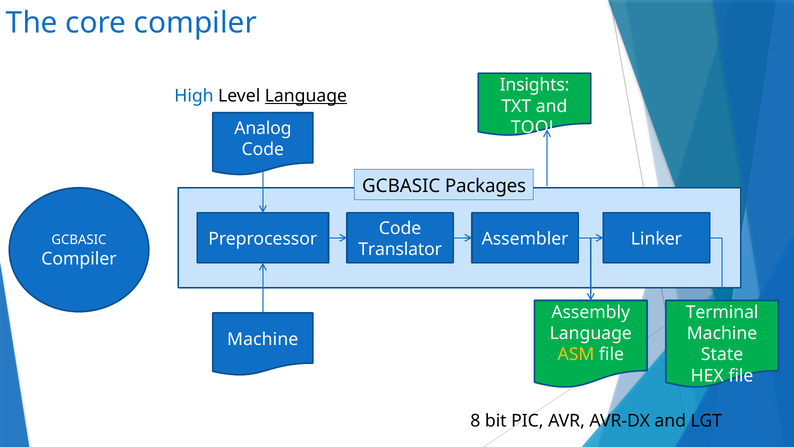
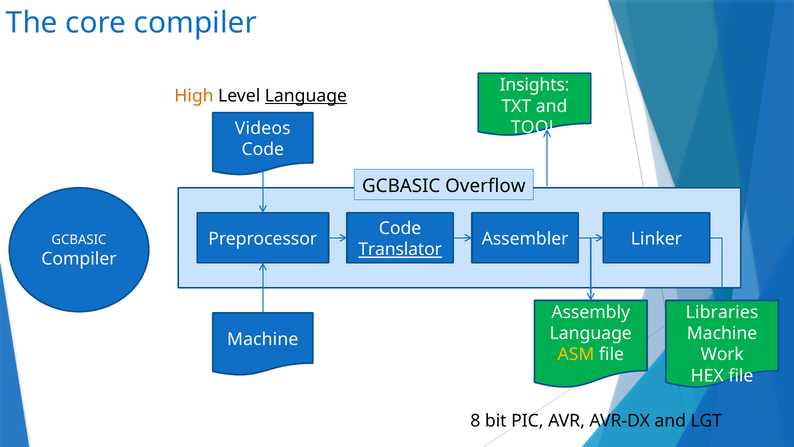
High colour: blue -> orange (194, 96)
Analog: Analog -> Videos (263, 128)
Packages: Packages -> Overflow (485, 186)
Translator underline: none -> present (400, 249)
Terminal: Terminal -> Libraries (722, 312)
State: State -> Work (722, 354)
